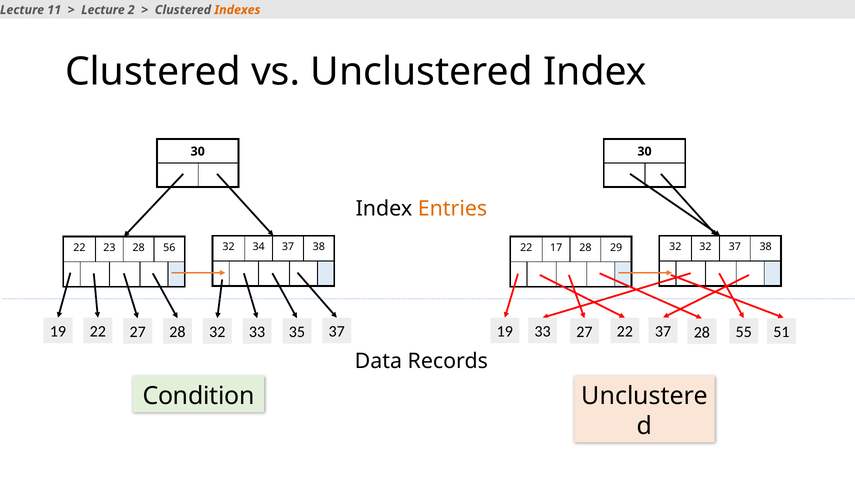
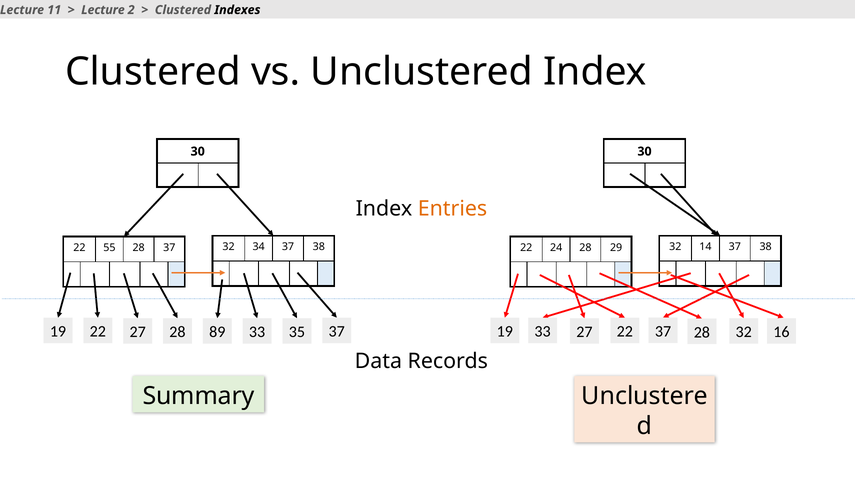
Indexes colour: orange -> black (237, 10)
23: 23 -> 55 (109, 248)
28 56: 56 -> 37 (169, 248)
17: 17 -> 24 (556, 248)
32 32: 32 -> 14 (705, 247)
28 32: 32 -> 89 (217, 332)
33 55: 55 -> 32 (744, 332)
51: 51 -> 16 (781, 332)
Condition: Condition -> Summary (199, 396)
